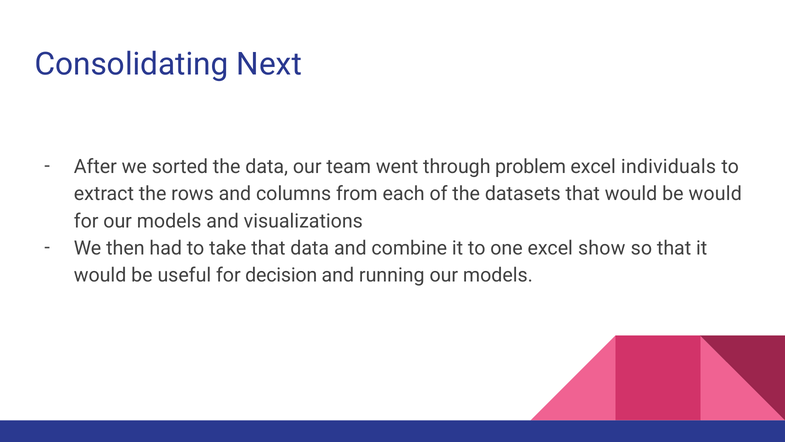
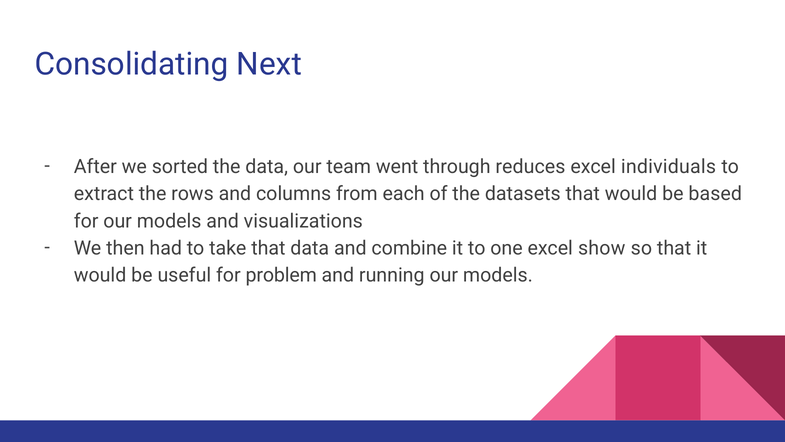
problem: problem -> reduces (530, 167)
be would: would -> based (715, 194)
decision: decision -> problem (281, 275)
